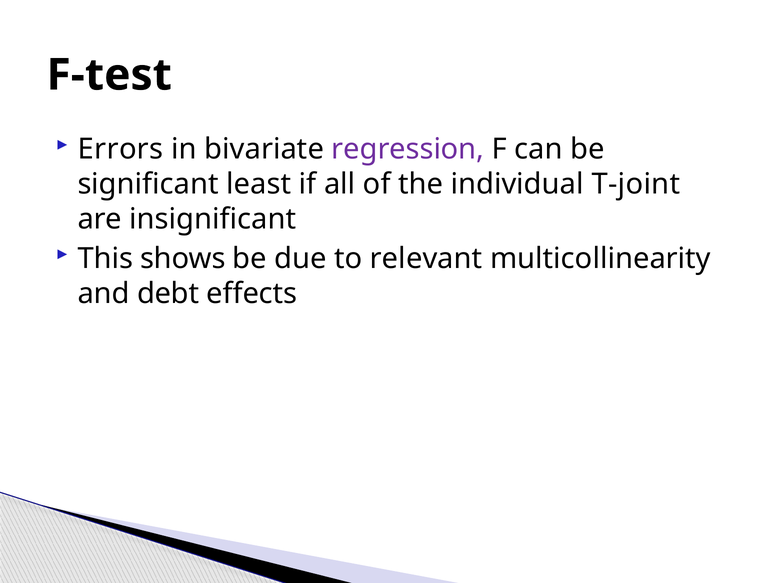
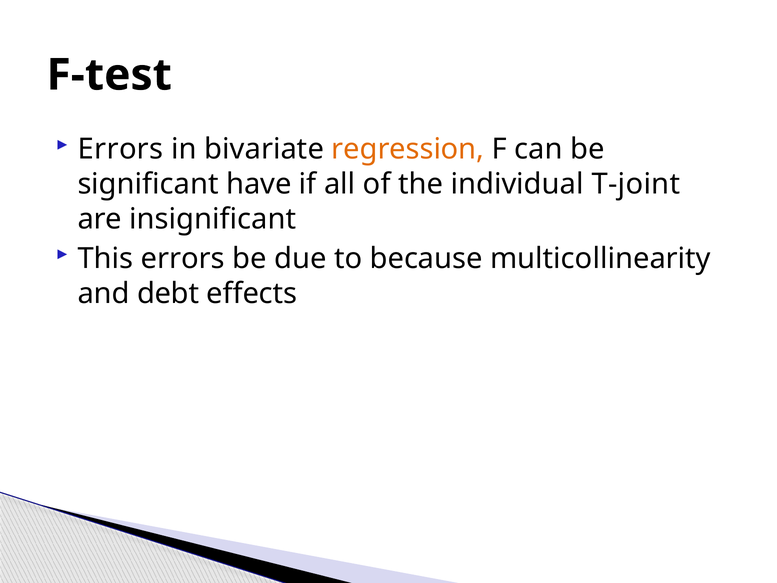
regression colour: purple -> orange (408, 149)
least: least -> have (259, 184)
This shows: shows -> errors (183, 259)
relevant: relevant -> because (426, 259)
